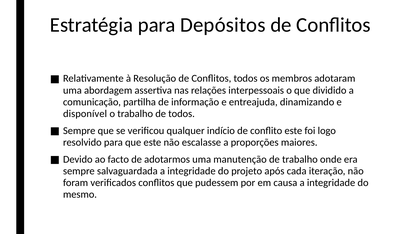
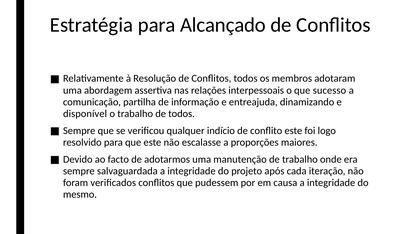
Depósitos: Depósitos -> Alcançado (223, 25)
dividido: dividido -> sucesso (329, 90)
